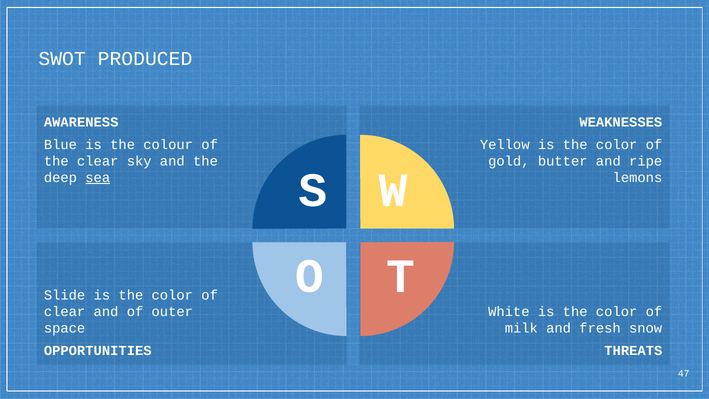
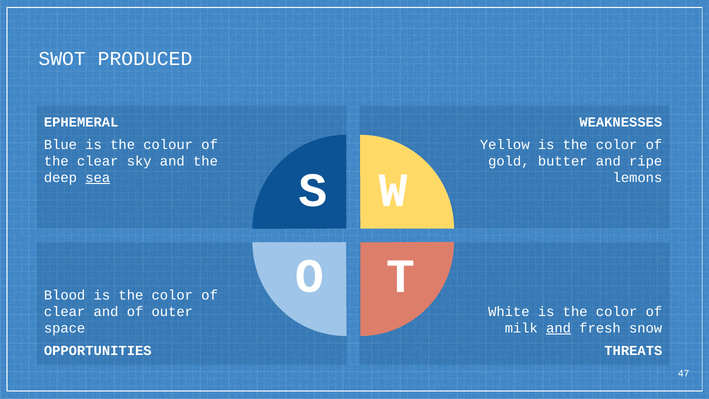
AWARENESS: AWARENESS -> EPHEMERAL (81, 122)
Slide: Slide -> Blood (65, 295)
and underline: none -> present (559, 328)
